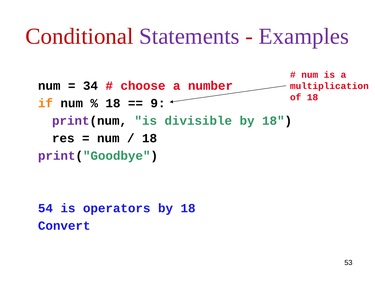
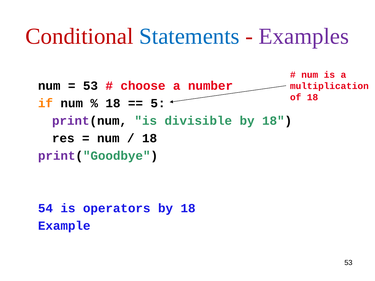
Statements colour: purple -> blue (189, 36)
34: 34 -> 53 (90, 86)
9: 9 -> 5 (158, 103)
Convert: Convert -> Example (64, 226)
